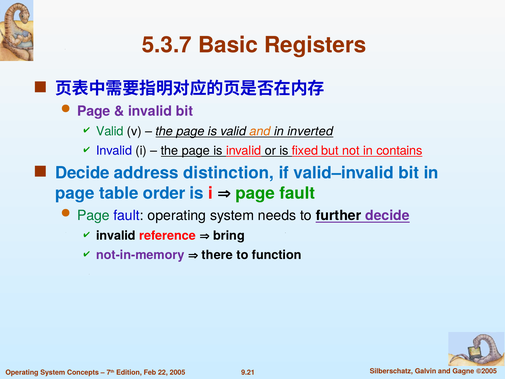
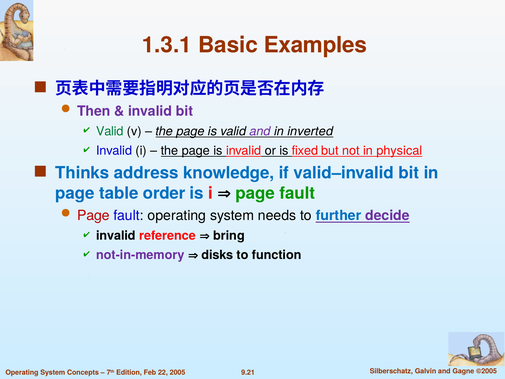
5.3.7: 5.3.7 -> 1.3.1 (167, 45)
Registers: Registers -> Examples (315, 45)
Page: Page -> Then (94, 111)
and colour: orange -> purple (260, 131)
contains: contains -> physical (399, 151)
Decide: Decide -> Thinks (82, 173)
distinction: distinction -> knowledge (229, 173)
Page colour: green -> red (93, 216)
further colour: black -> blue (339, 216)
there: there -> disks (217, 255)
